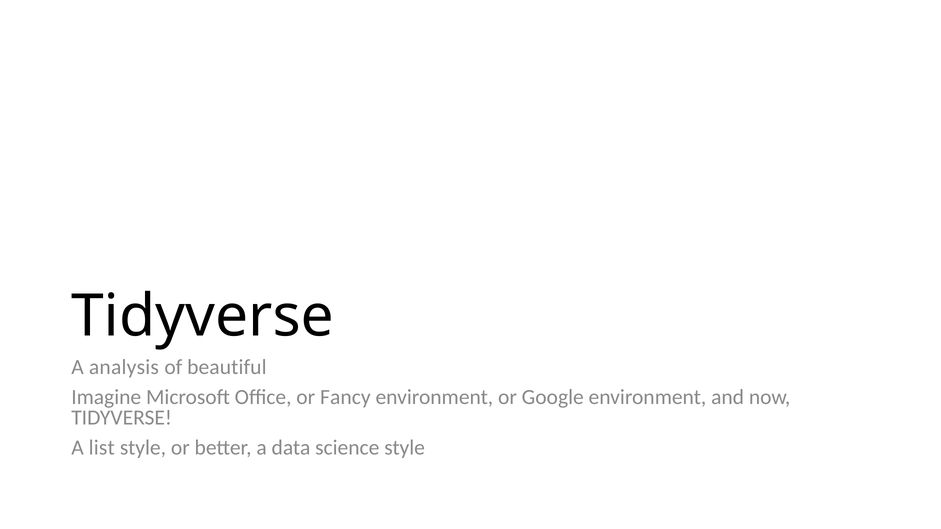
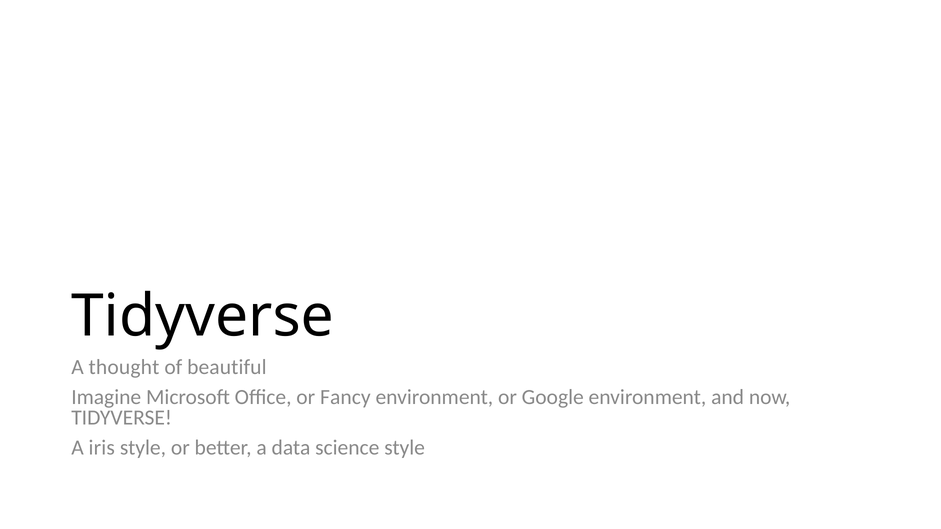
analysis: analysis -> thought (124, 367)
list: list -> iris (102, 448)
